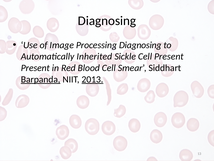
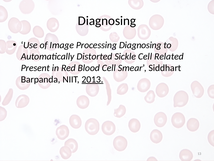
Inherited: Inherited -> Distorted (94, 56)
Cell Present: Present -> Related (169, 56)
Barpanda underline: present -> none (41, 79)
